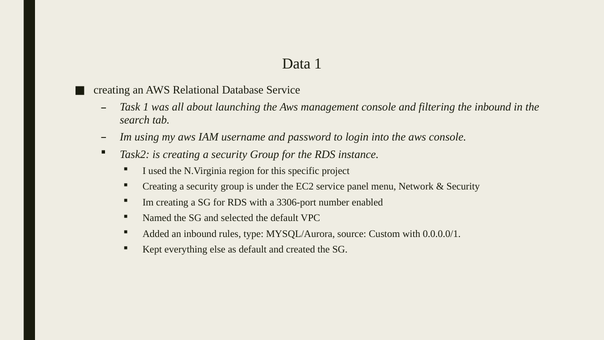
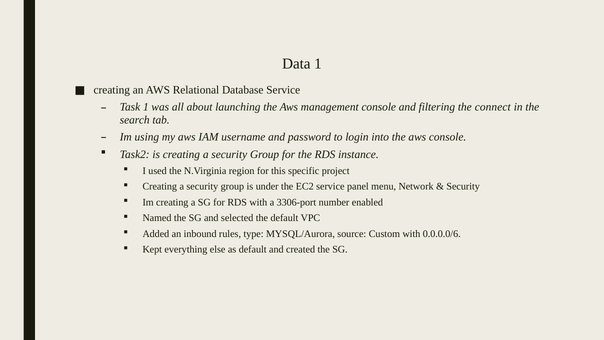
the inbound: inbound -> connect (493, 107)
0.0.0.0/1: 0.0.0.0/1 -> 0.0.0.0/6 (442, 234)
